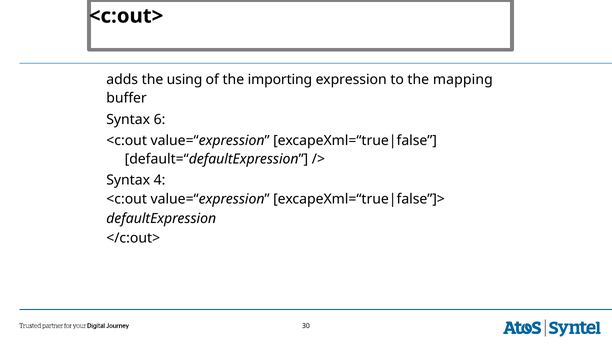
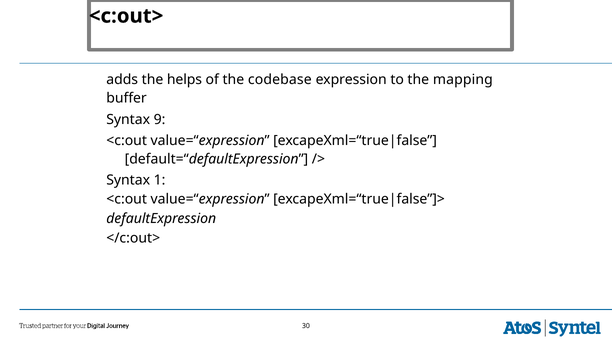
using: using -> helps (184, 80)
importing: importing -> codebase (280, 80)
6: 6 -> 9 (160, 119)
4: 4 -> 1 (160, 180)
